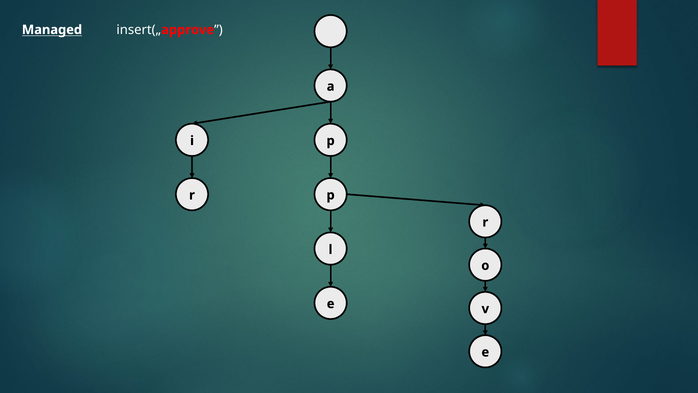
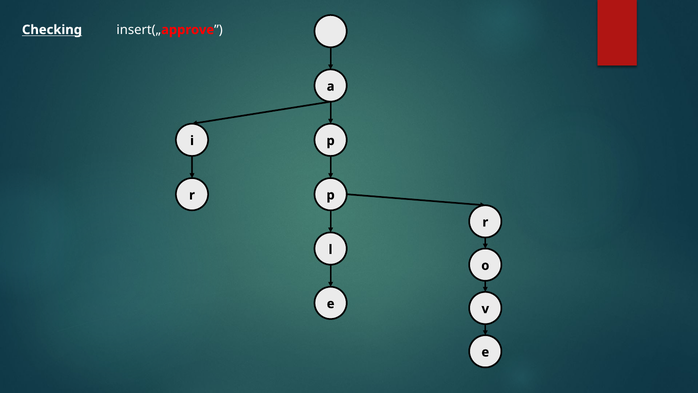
Managed: Managed -> Checking (52, 30)
